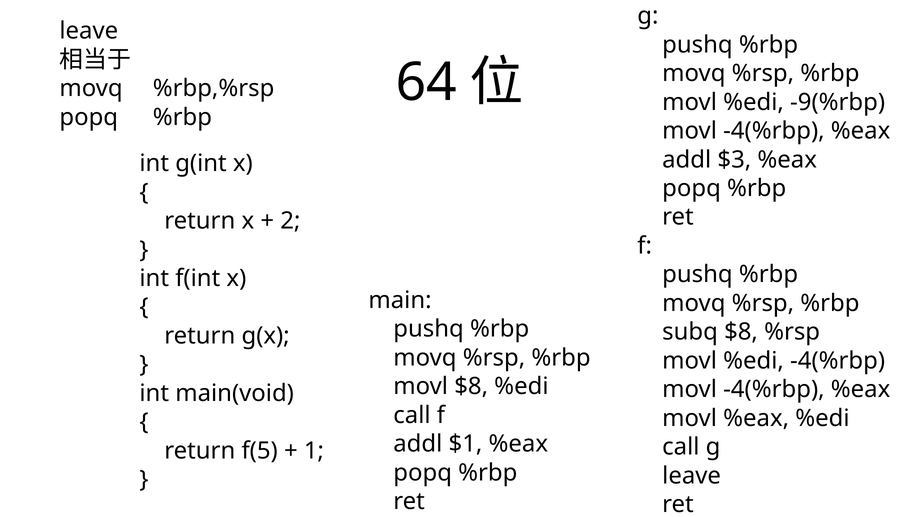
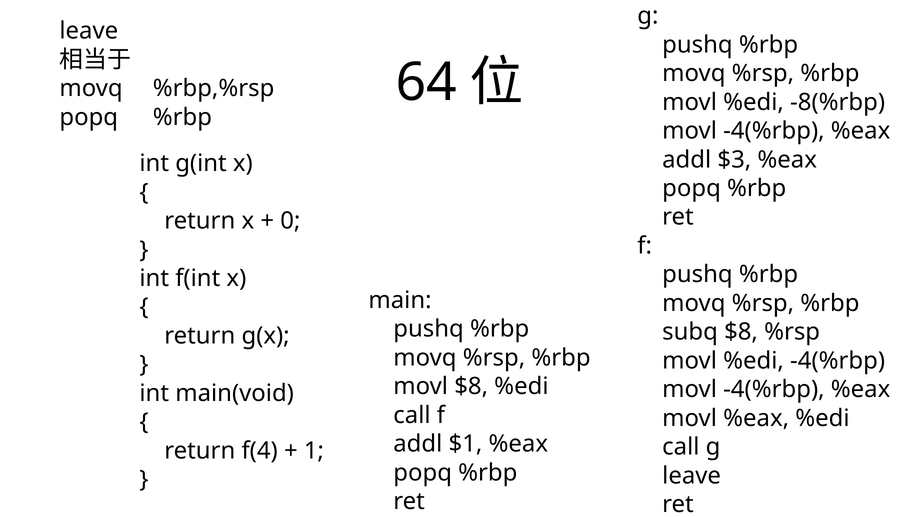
-9(%rbp: -9(%rbp -> -8(%rbp (838, 102)
2: 2 -> 0 (290, 221)
f(5: f(5 -> f(4 (260, 451)
